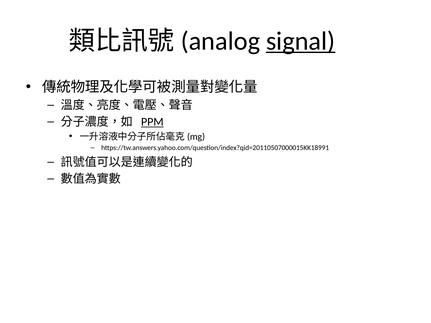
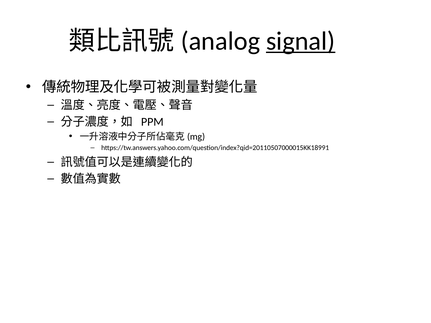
PPM underline: present -> none (152, 122)
